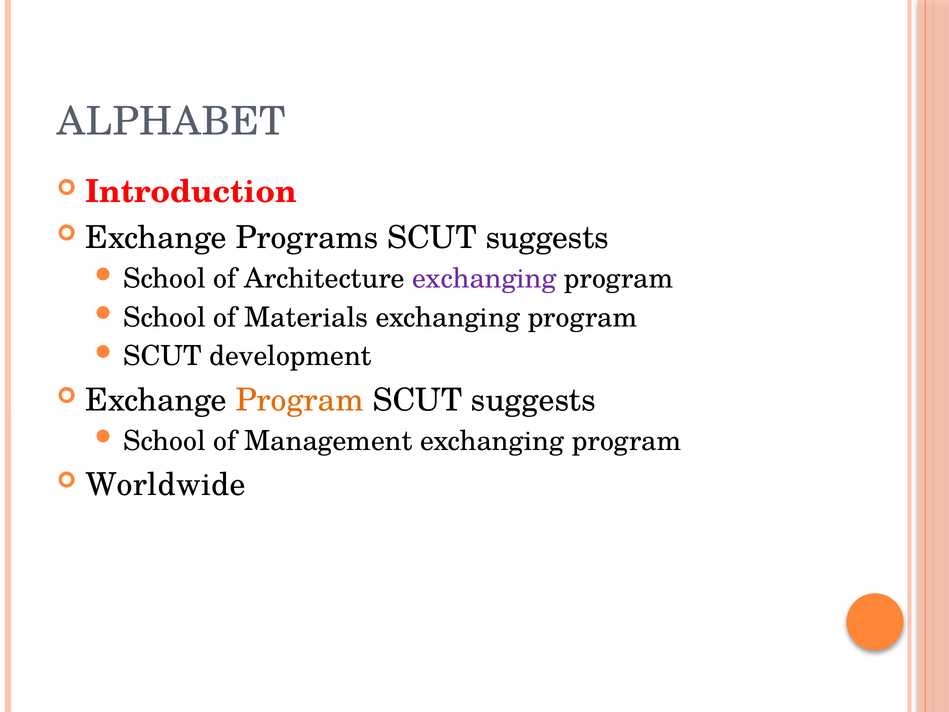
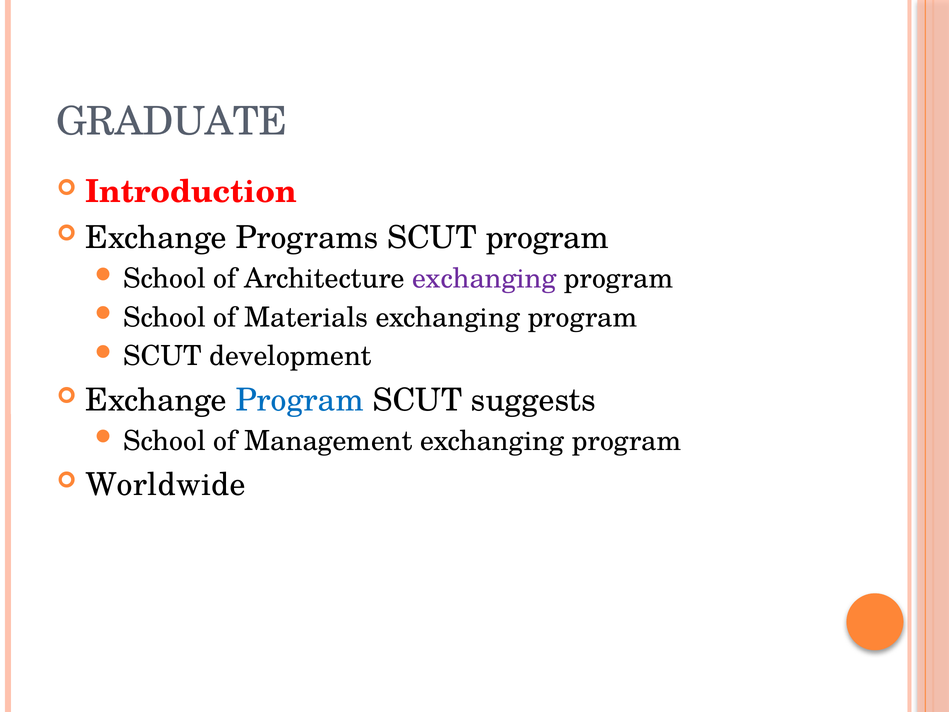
ALPHABET: ALPHABET -> GRADUATE (172, 121)
Programs SCUT suggests: suggests -> program (547, 238)
Program colour: orange -> blue (300, 400)
